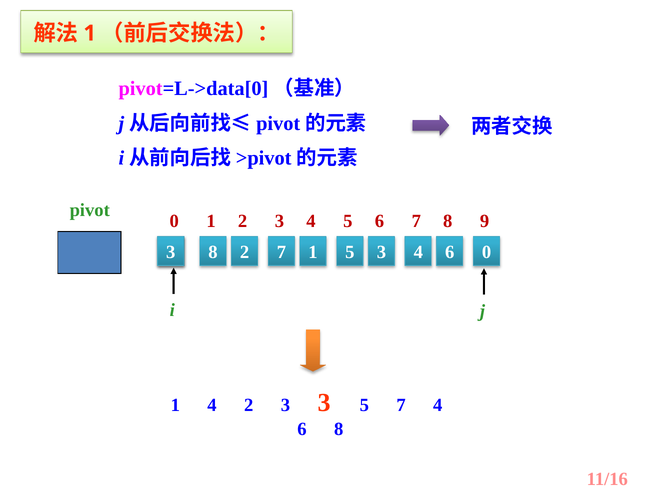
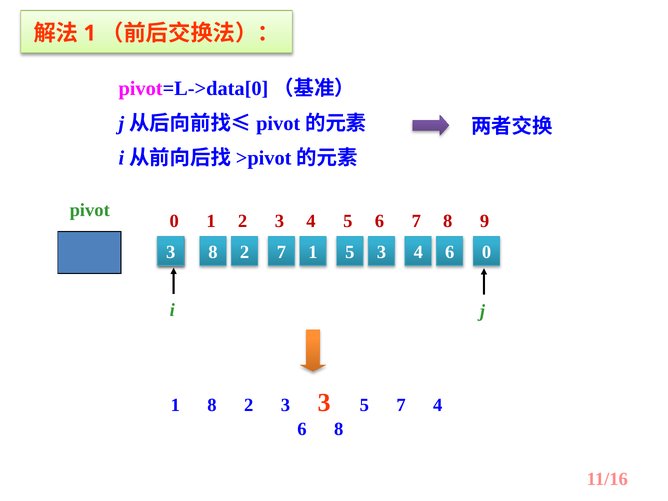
4: 4 -> 8 (212, 405)
